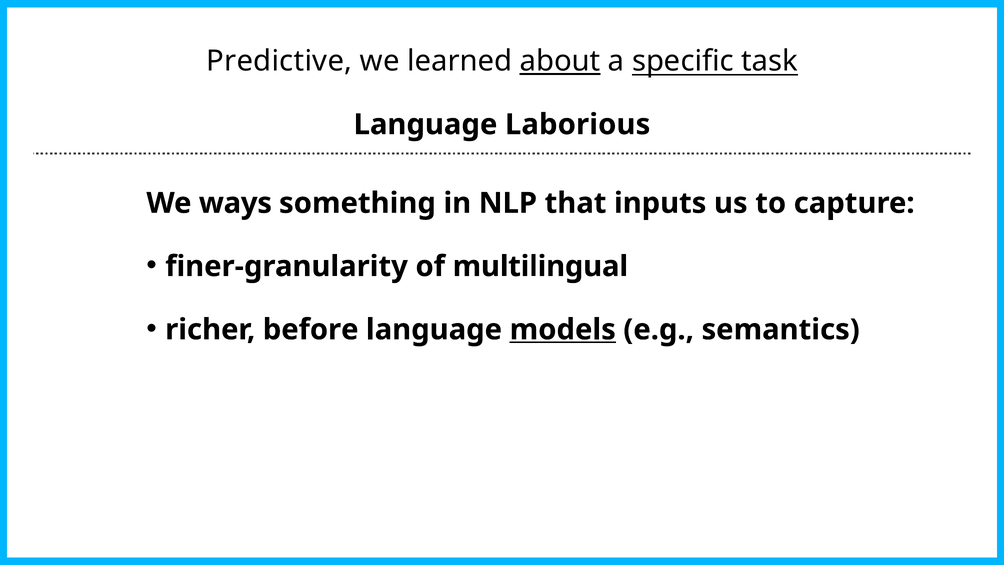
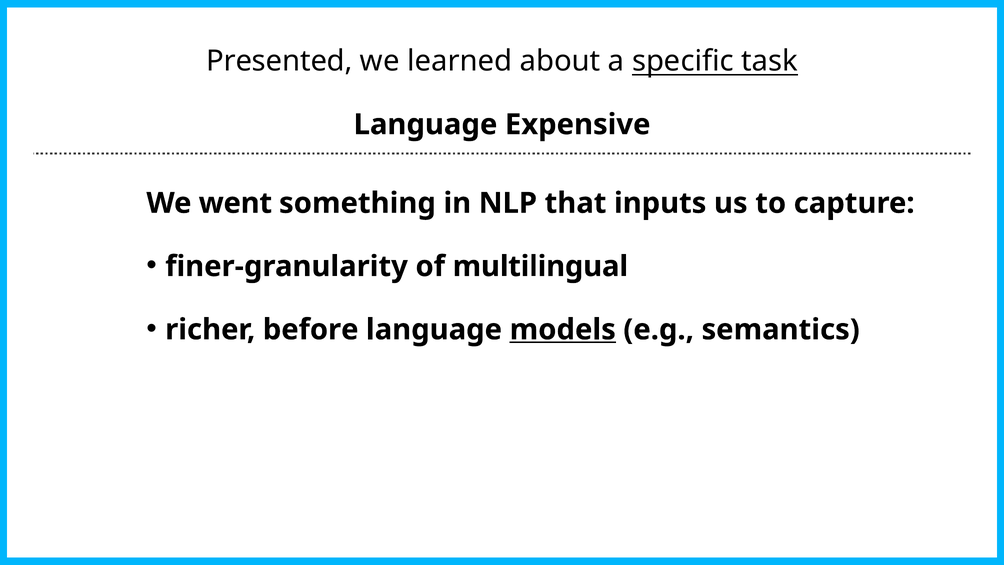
Predictive: Predictive -> Presented (279, 61)
about underline: present -> none (560, 61)
Laborious: Laborious -> Expensive (578, 124)
ways: ways -> went (235, 203)
